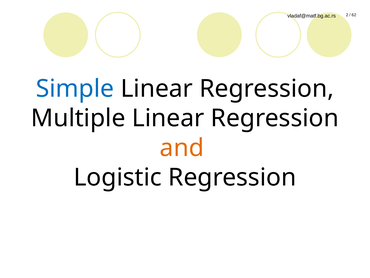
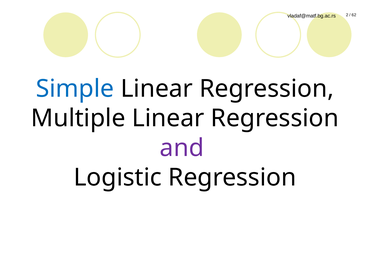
and colour: orange -> purple (182, 148)
